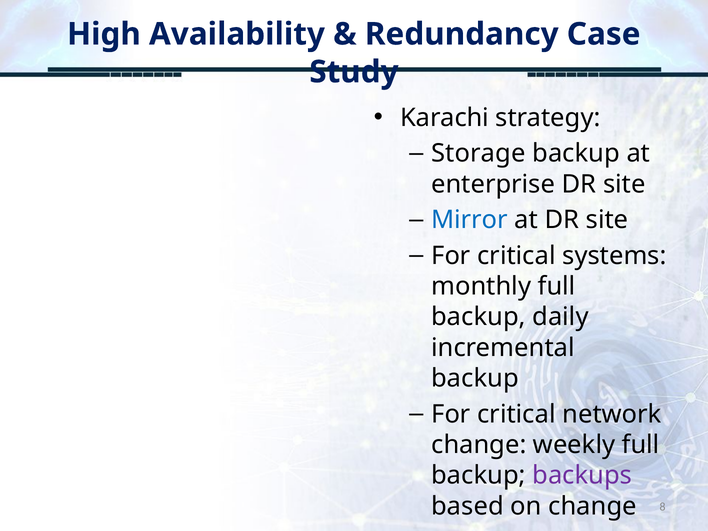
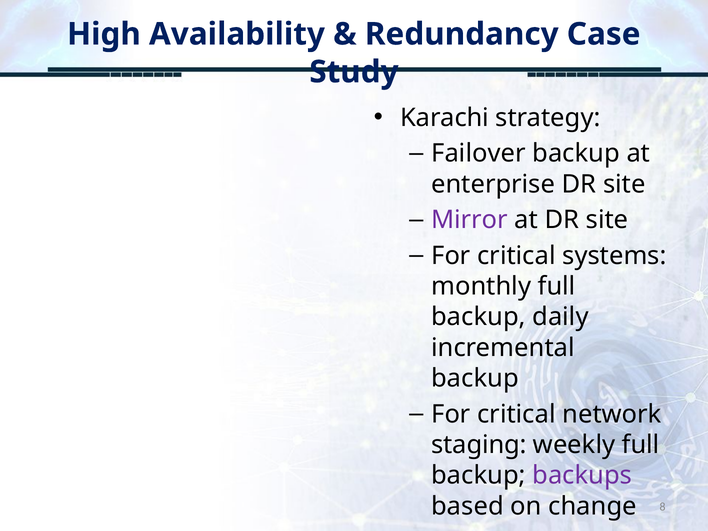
Storage: Storage -> Failover (479, 154)
Mirror colour: blue -> purple (470, 220)
change: change -> staging (479, 445)
